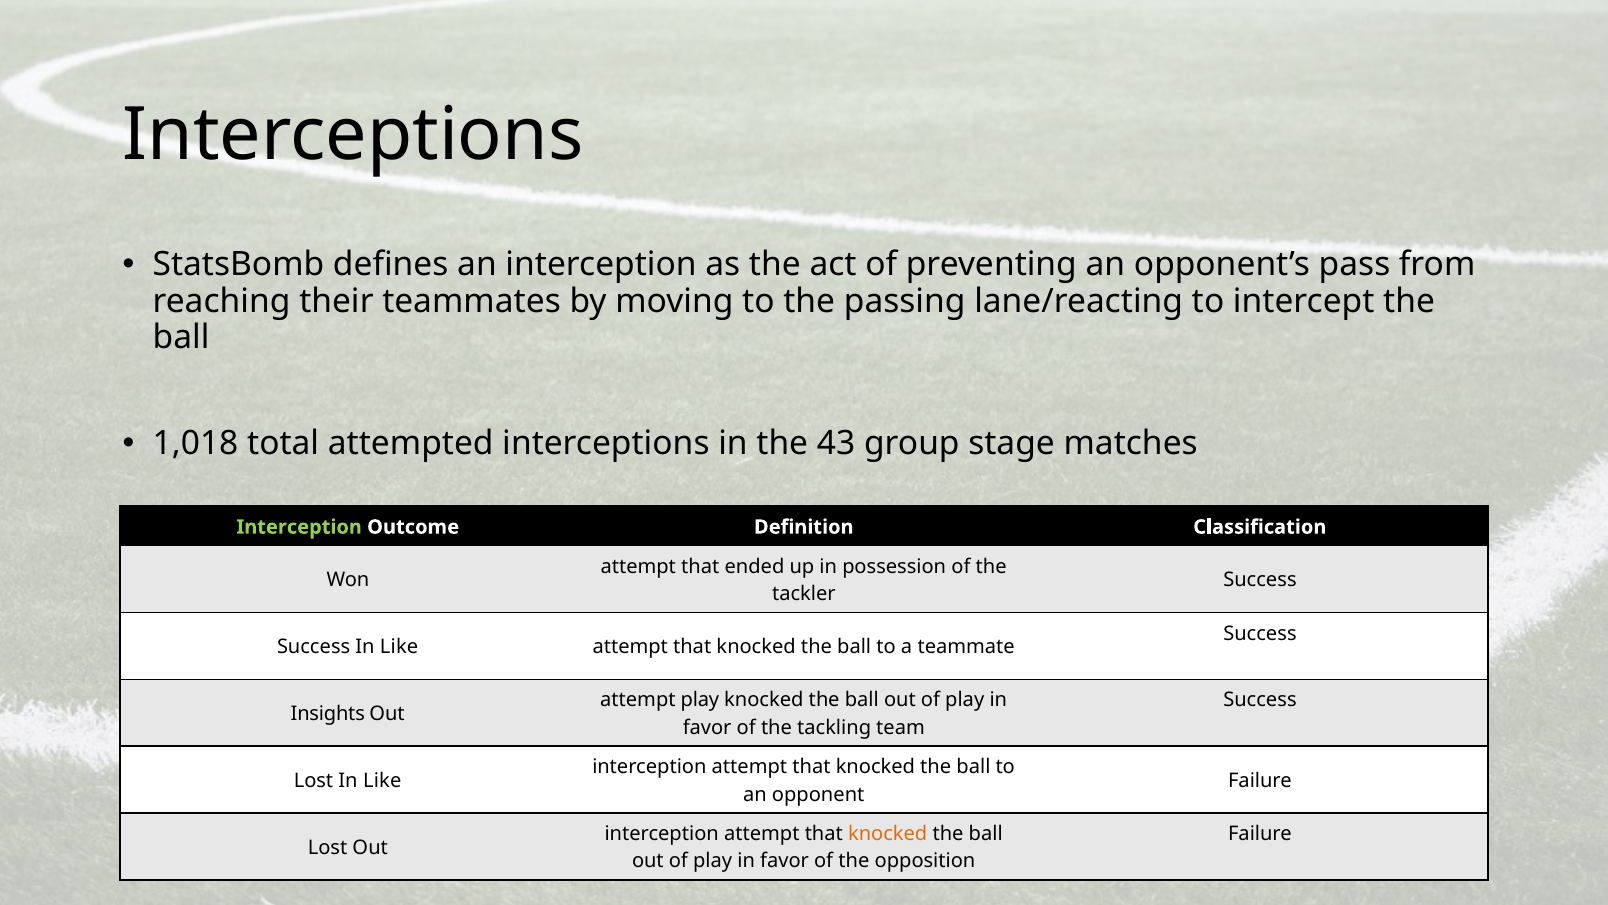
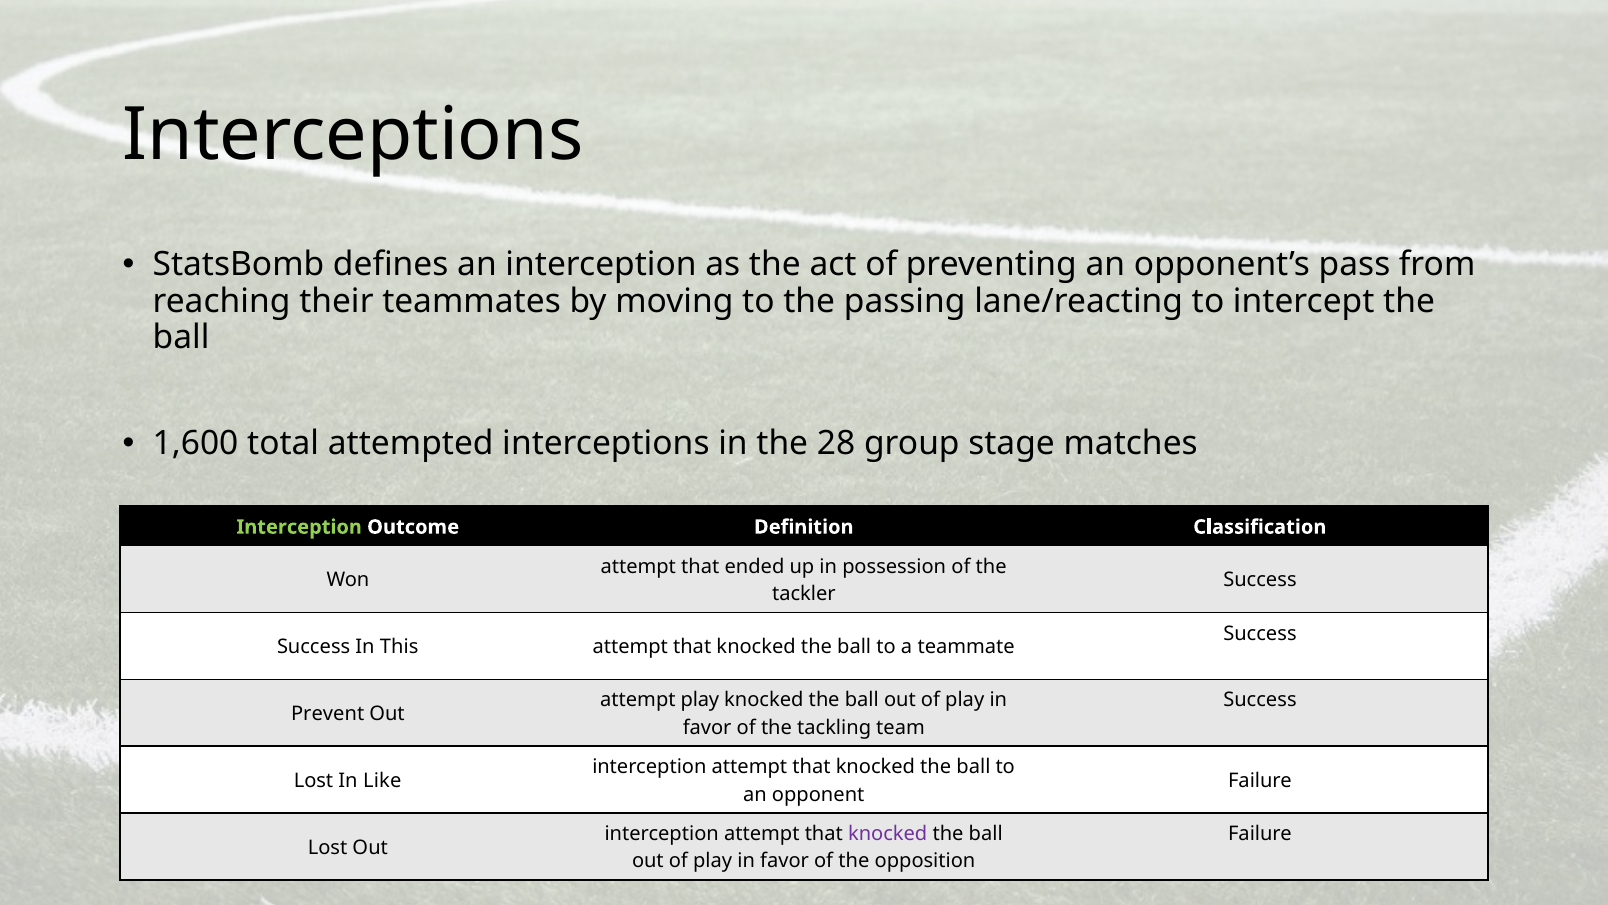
1,018: 1,018 -> 1,600 (196, 443)
43: 43 -> 28 (836, 443)
Success In Like: Like -> This (399, 647)
Insights: Insights -> Prevent (328, 713)
knocked colour: orange -> purple (888, 833)
